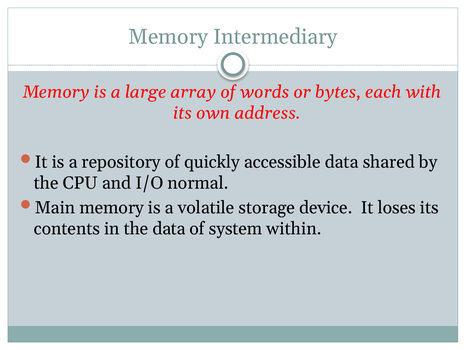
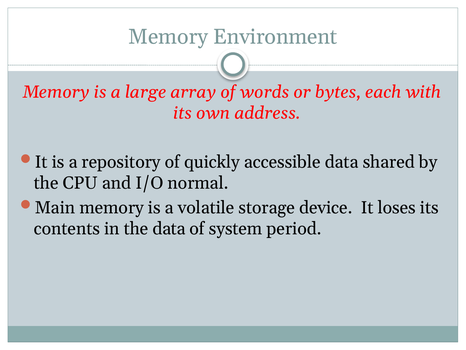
Intermediary: Intermediary -> Environment (275, 37)
within: within -> period (294, 228)
